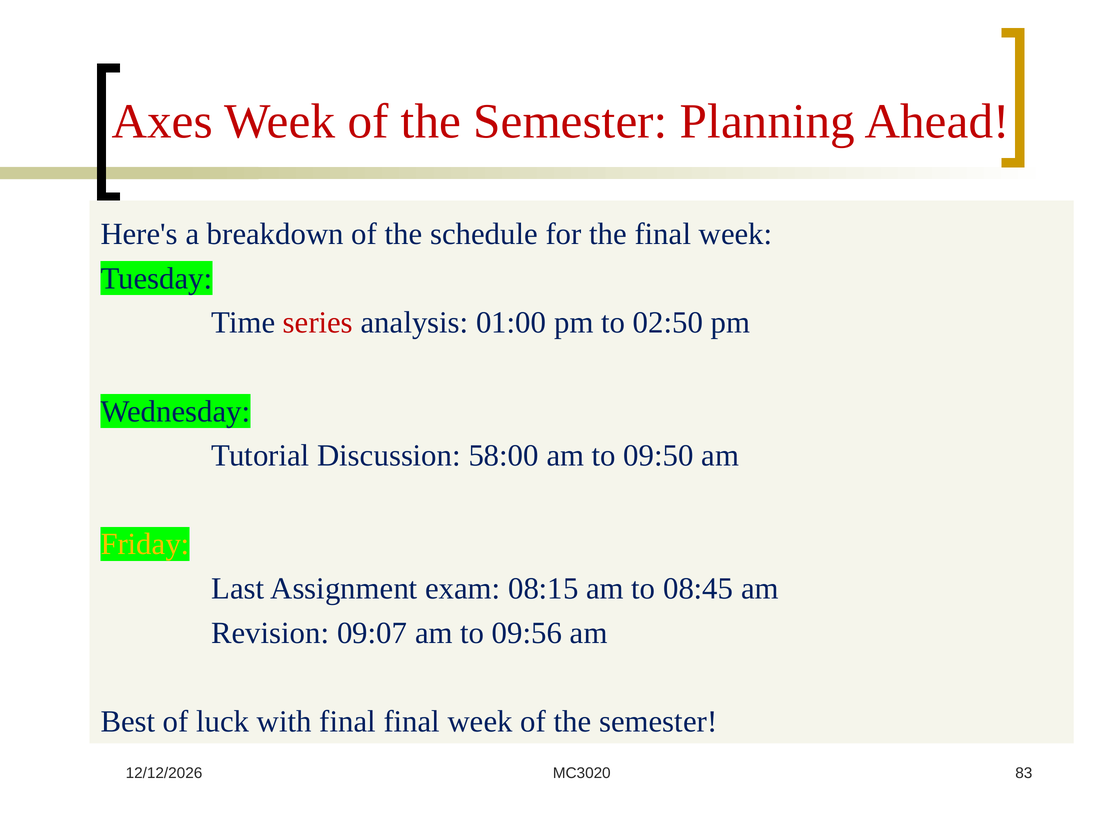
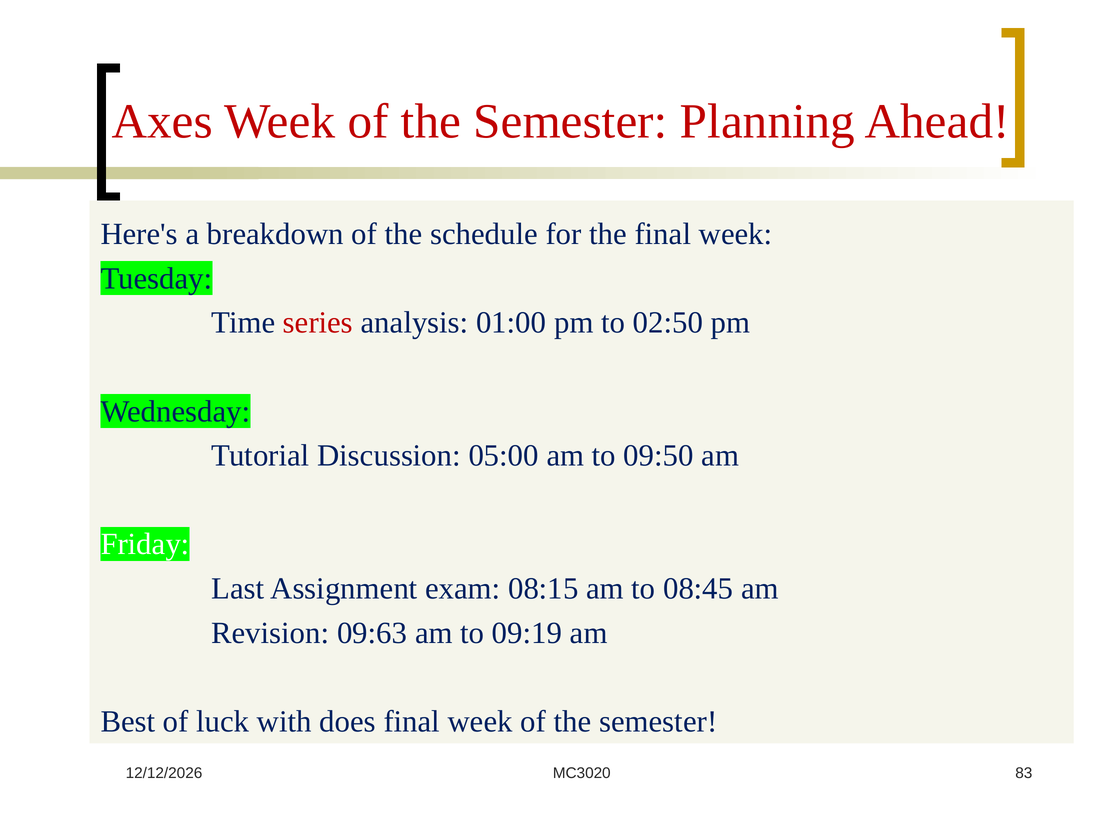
58:00: 58:00 -> 05:00 (504, 456)
Friday colour: yellow -> white (145, 544)
09:07: 09:07 -> 09:63 (372, 633)
09:56: 09:56 -> 09:19 (527, 633)
with final: final -> does (348, 722)
